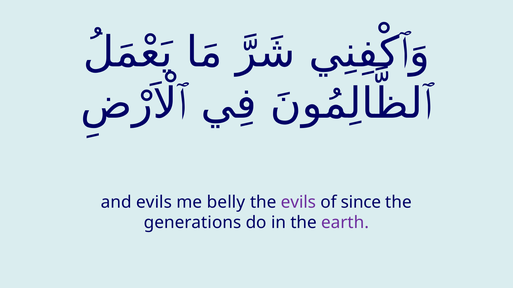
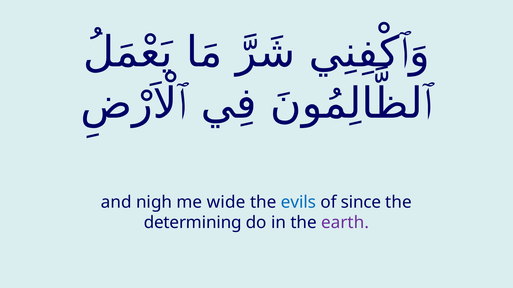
and evils: evils -> nigh (154, 203)
belly: belly -> wide (226, 203)
evils colour: purple -> blue (298, 203)
generations: generations -> determining (193, 223)
